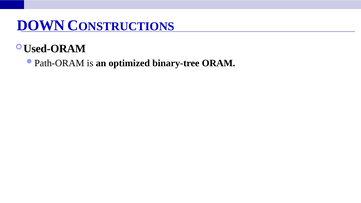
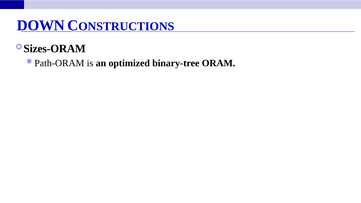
Used-ORAM: Used-ORAM -> Sizes-ORAM (55, 49)
